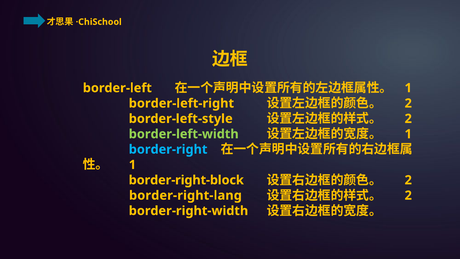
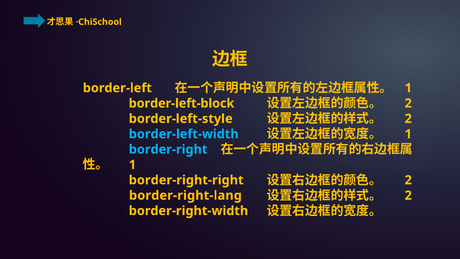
border-left-right: border-left-right -> border-left-block (182, 103)
border-left-width colour: light green -> light blue (184, 134)
border-right-block: border-right-block -> border-right-right (186, 180)
